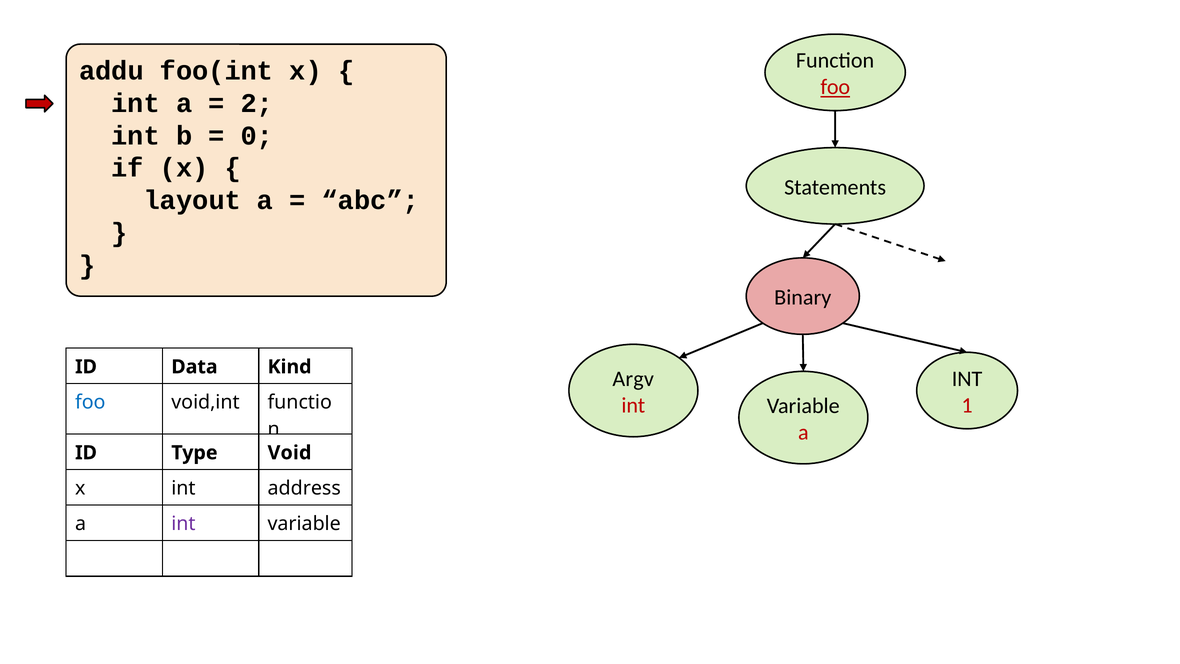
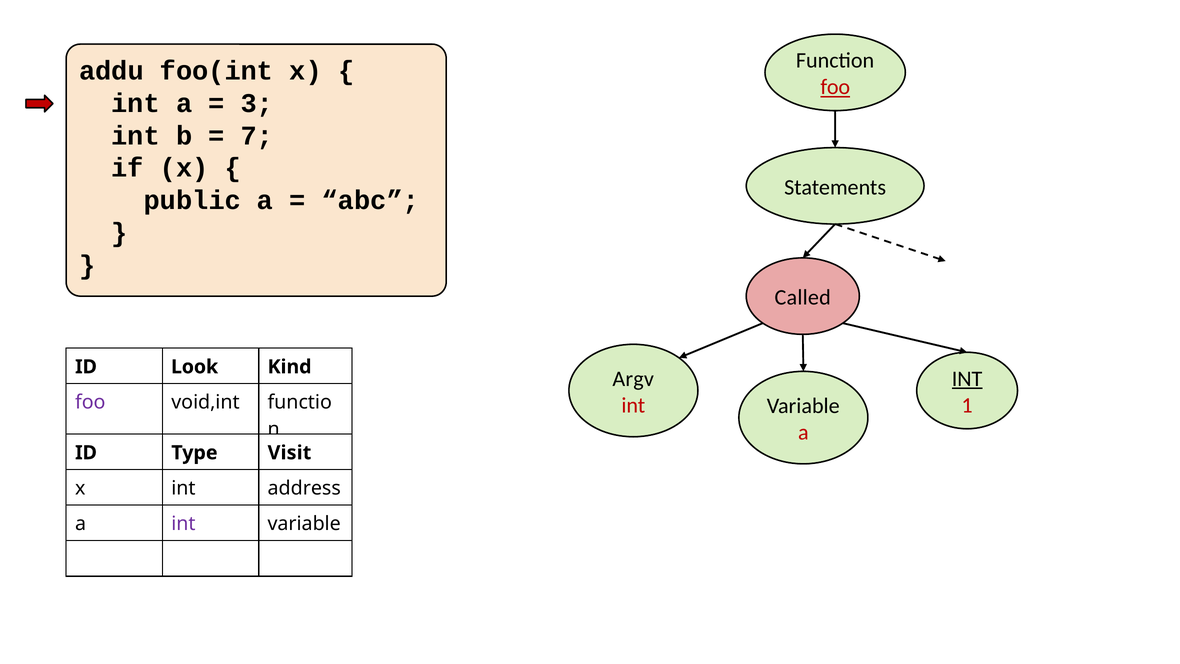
2: 2 -> 3 (257, 103)
0: 0 -> 7 (257, 136)
layout: layout -> public (192, 200)
Binary: Binary -> Called (803, 297)
Data: Data -> Look (195, 367)
INT underline: none -> present (967, 379)
foo colour: blue -> purple (90, 402)
Void: Void -> Visit (289, 453)
